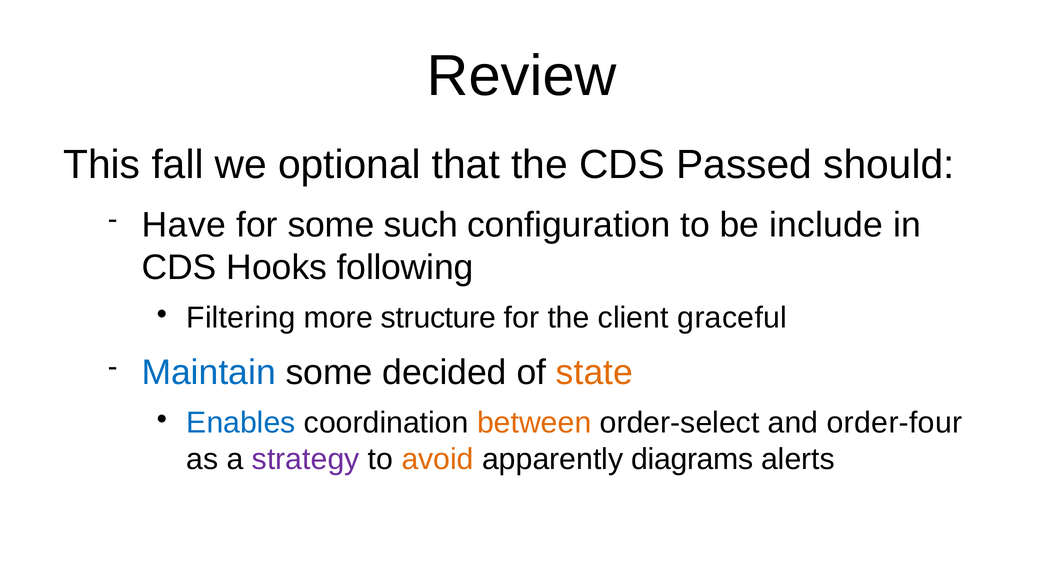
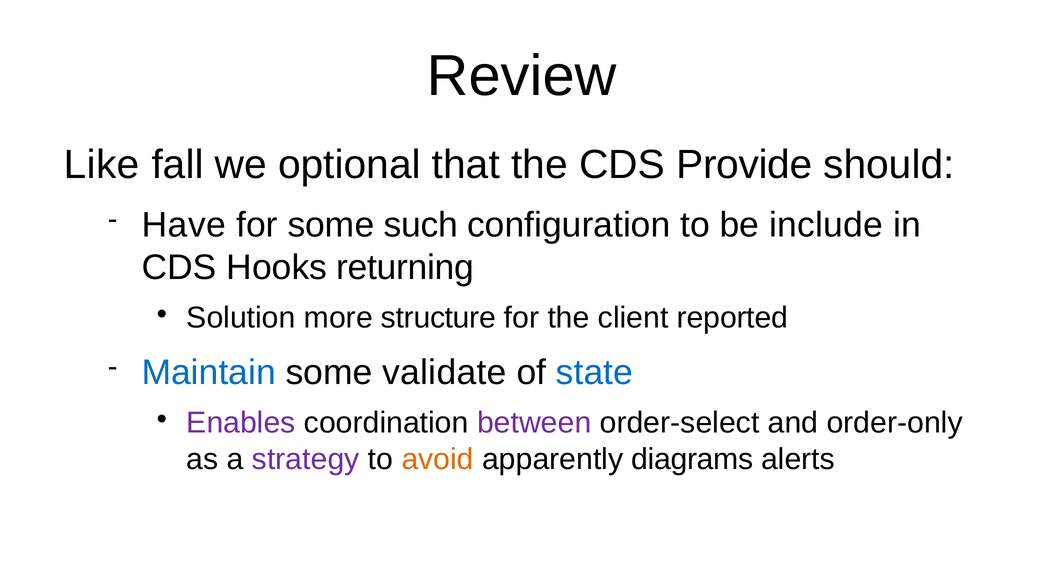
This: This -> Like (102, 165)
Passed: Passed -> Provide (744, 165)
following: following -> returning (405, 268)
Filtering: Filtering -> Solution (241, 318)
graceful: graceful -> reported (733, 318)
decided: decided -> validate (444, 373)
state colour: orange -> blue (594, 373)
Enables colour: blue -> purple (241, 423)
between colour: orange -> purple (534, 423)
order-four: order-four -> order-only (895, 423)
